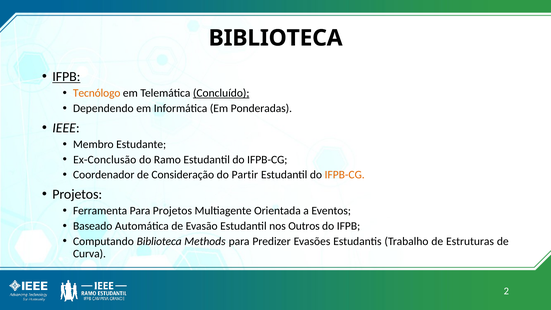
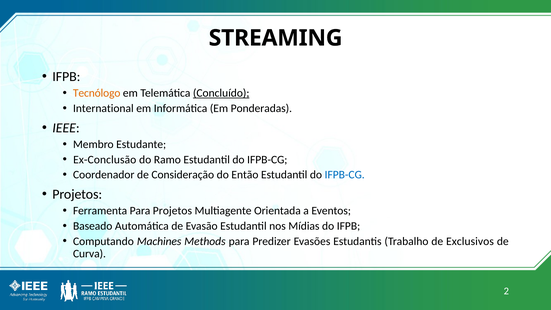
BIBLIOTECA: BIBLIOTECA -> STREAMING (276, 38)
IFPB underline: present -> none (66, 77)
Dependendo: Dependendo -> International (103, 108)
Partir: Partir -> Então (245, 175)
IFPB-CG colour: orange -> blue (345, 175)
Outros: Outros -> Mídias (304, 226)
Computando Biblioteca: Biblioteca -> Machines (159, 241)
Estruturas: Estruturas -> Exclusivos (470, 241)
